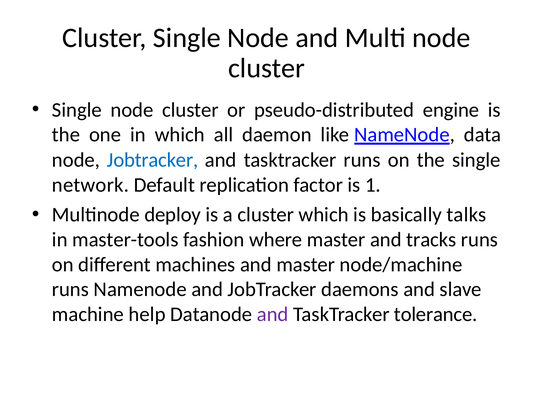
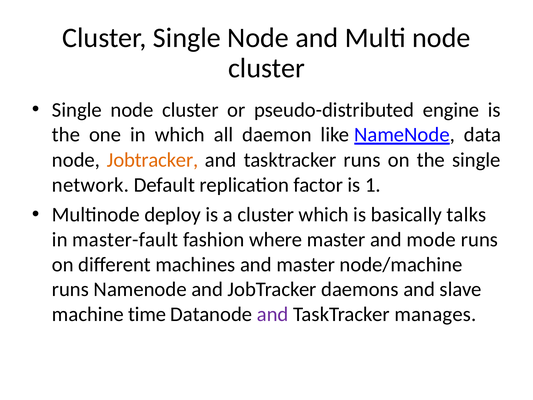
Jobtracker colour: blue -> orange (153, 160)
master-tools: master-tools -> master-fault (125, 239)
tracks: tracks -> mode (431, 239)
help: help -> time (147, 314)
tolerance: tolerance -> manages (435, 314)
